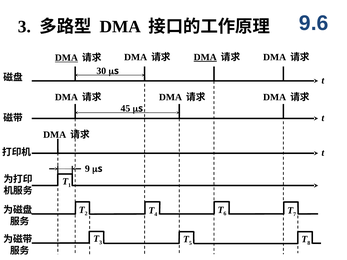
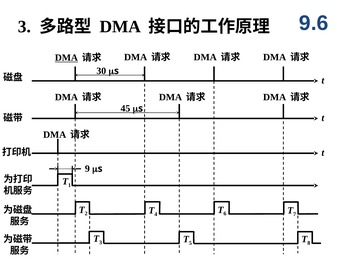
DMA underline: present -> none (205, 57)
